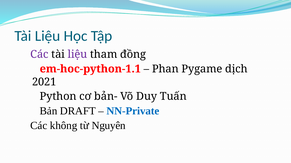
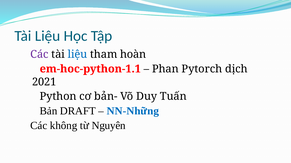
liệu colour: purple -> blue (77, 55)
đồng: đồng -> hoàn (133, 55)
Pygame: Pygame -> Pytorch (202, 69)
NN-Private: NN-Private -> NN-Những (133, 111)
